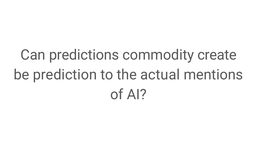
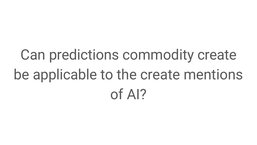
prediction: prediction -> applicable (65, 75)
the actual: actual -> create (160, 75)
